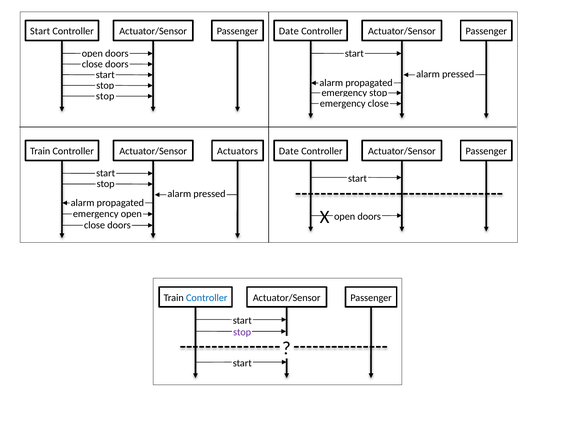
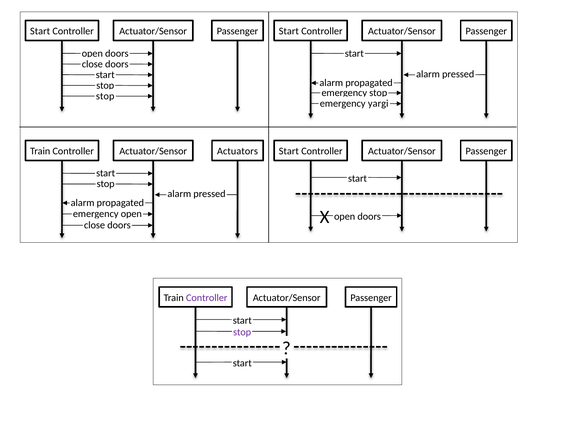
Date: Date -> Start (289, 31)
emergency close: close -> yargi (378, 104)
Date: Date -> Start (289, 151)
Controller colour: blue -> purple (207, 298)
